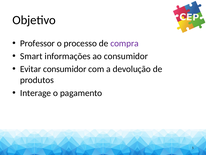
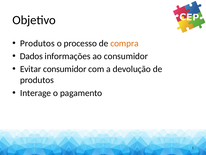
Professor: Professor -> Produtos (37, 43)
compra colour: purple -> orange (124, 43)
Smart: Smart -> Dados (31, 56)
